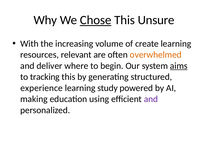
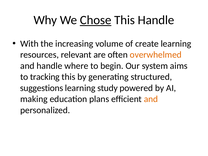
This Unsure: Unsure -> Handle (156, 20)
and deliver: deliver -> handle (49, 66)
aims underline: present -> none (179, 66)
experience: experience -> suggestions (42, 88)
using: using -> plans (99, 99)
and colour: purple -> orange (151, 99)
